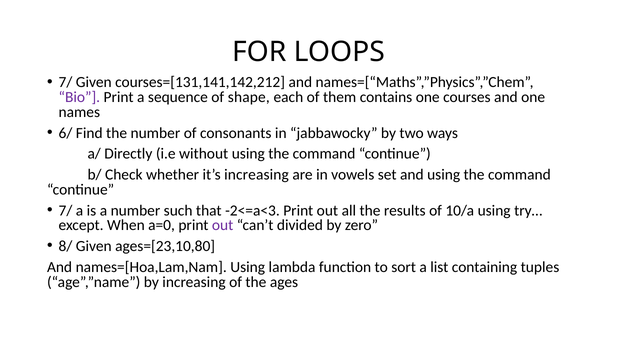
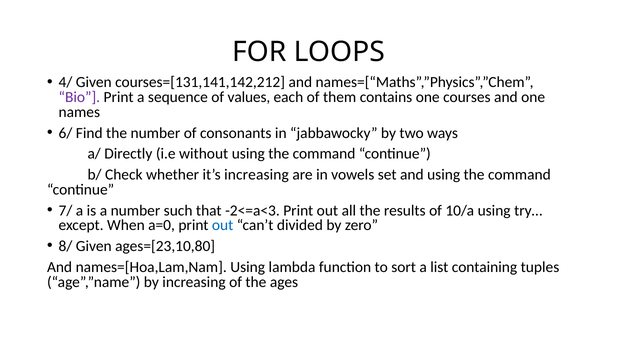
7/: 7/ -> 4/ (65, 82)
shape: shape -> values (249, 97)
out colour: purple -> blue (223, 225)
